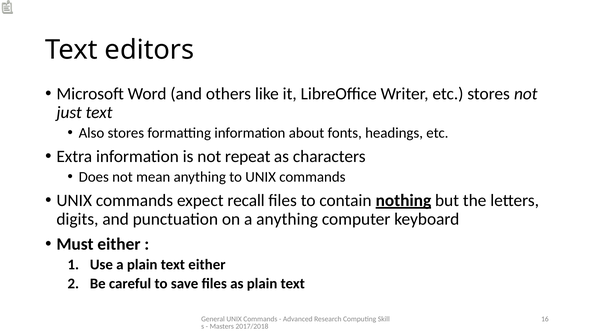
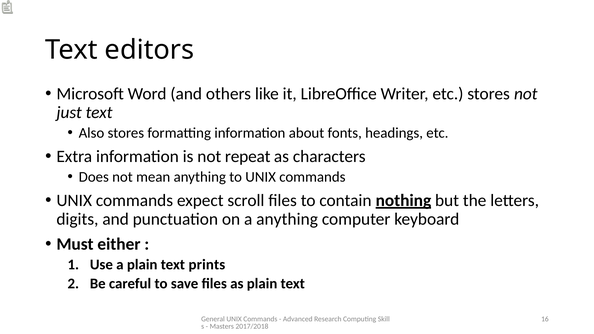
recall: recall -> scroll (246, 201)
text either: either -> prints (207, 265)
